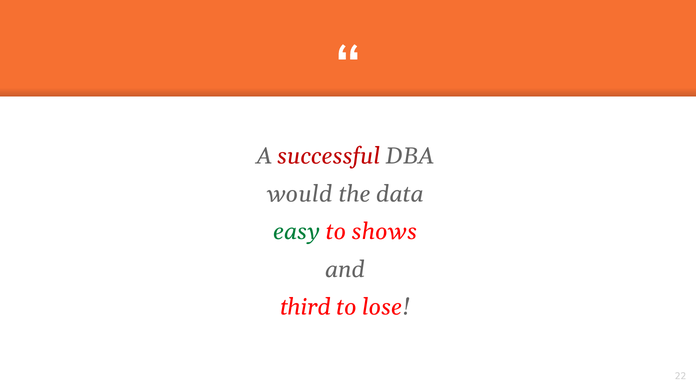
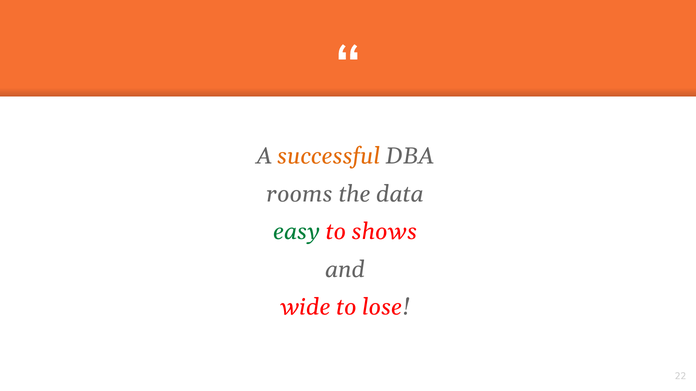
successful colour: red -> orange (329, 156)
would: would -> rooms (300, 194)
third: third -> wide (306, 308)
